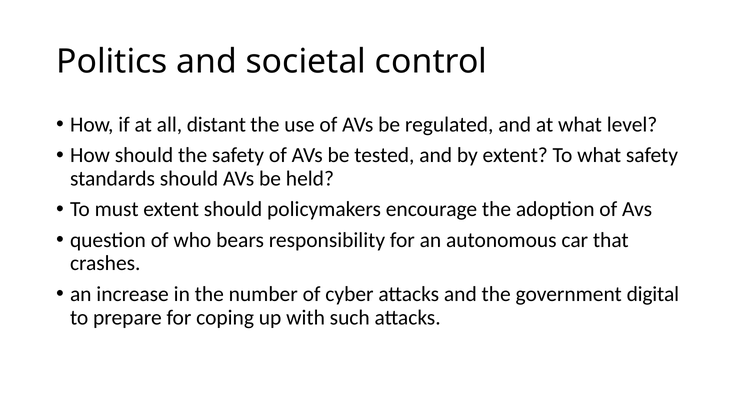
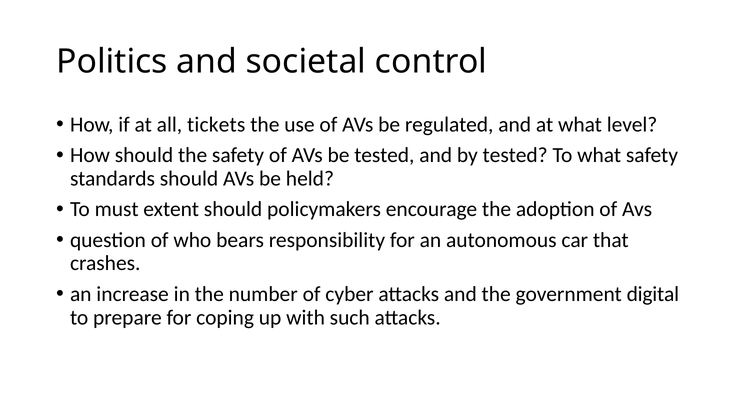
distant: distant -> tickets (216, 125)
by extent: extent -> tested (515, 156)
